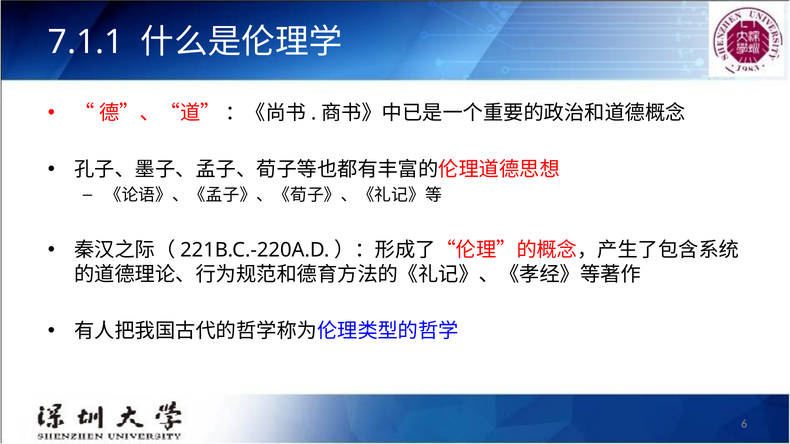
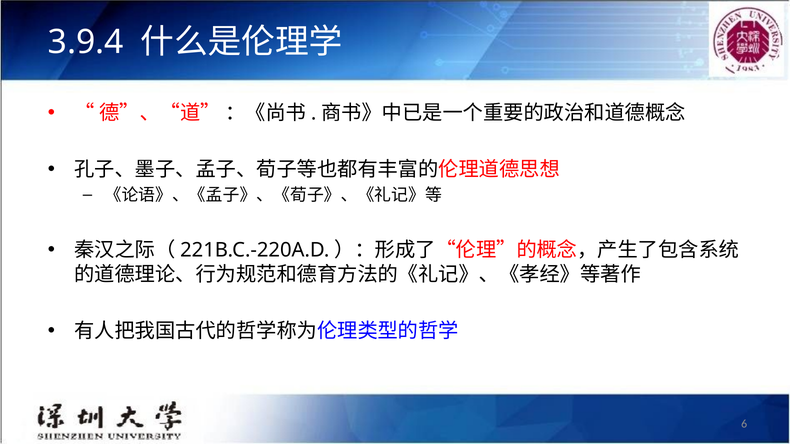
7.1.1: 7.1.1 -> 3.9.4 (86, 42)
